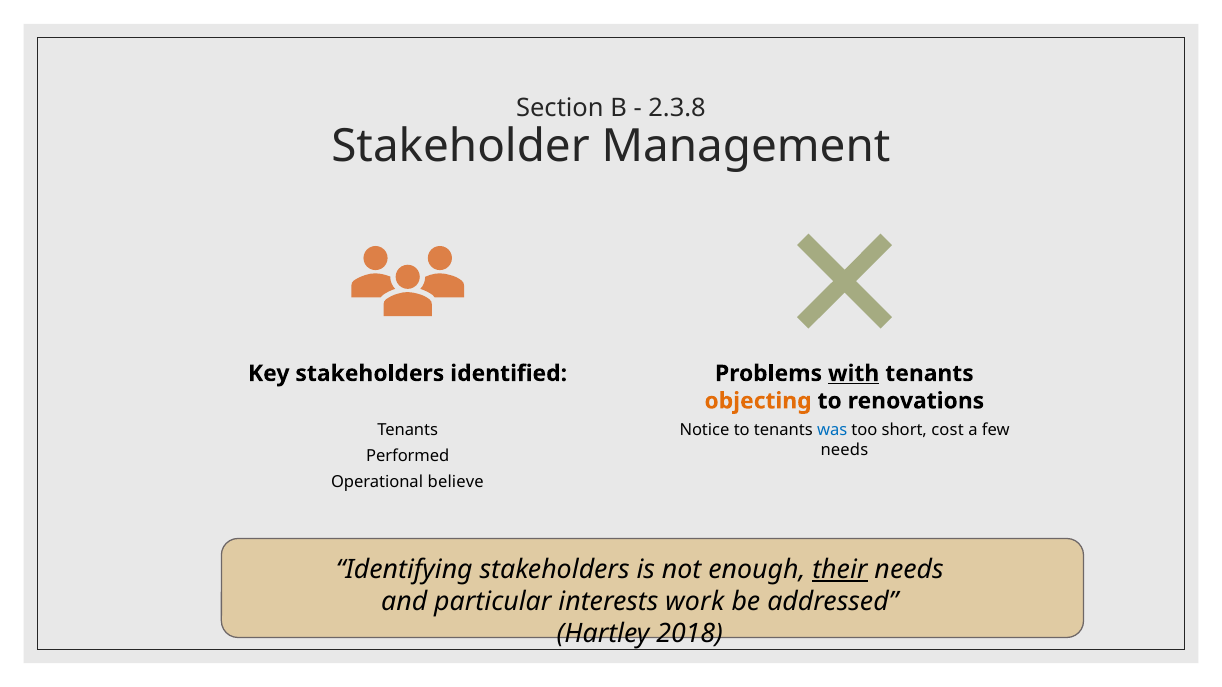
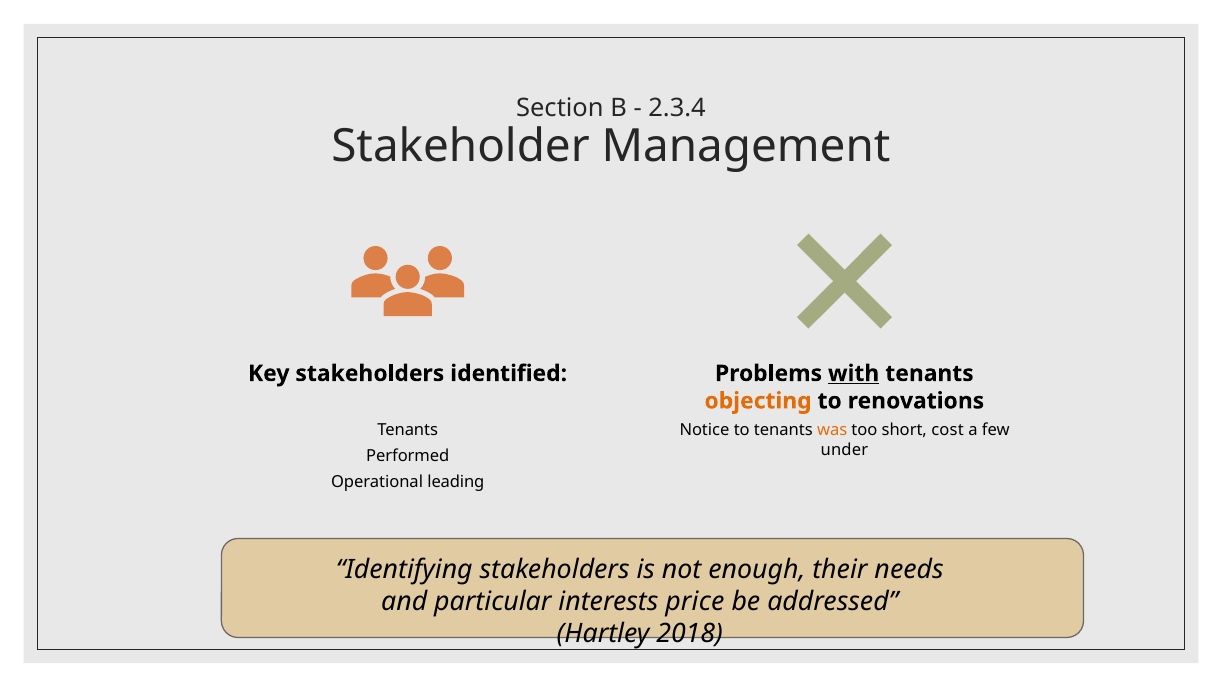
2.3.8: 2.3.8 -> 2.3.4 (677, 108)
was colour: blue -> orange (832, 431)
needs: needs -> under (844, 451)
believe: believe -> leading (456, 482)
their underline: present -> none (840, 570)
work: work -> price (695, 602)
